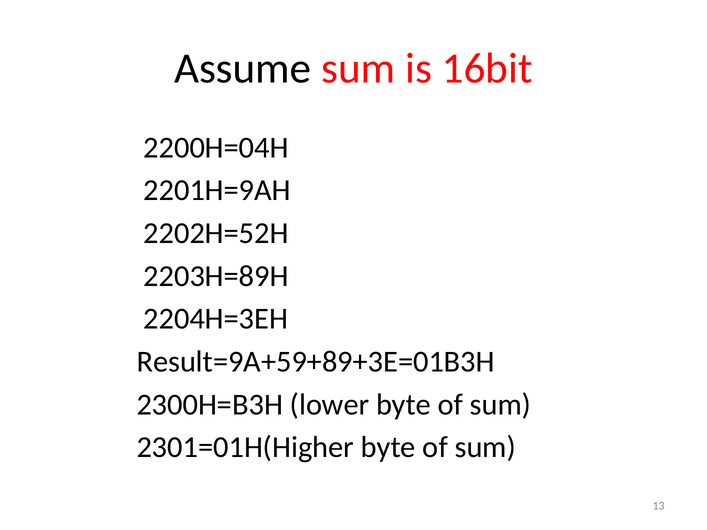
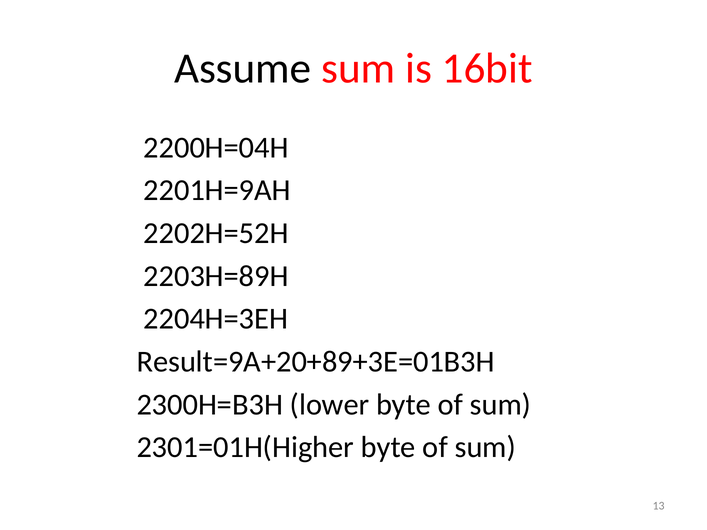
Result=9A+59+89+3E=01B3H: Result=9A+59+89+3E=01B3H -> Result=9A+20+89+3E=01B3H (316, 362)
